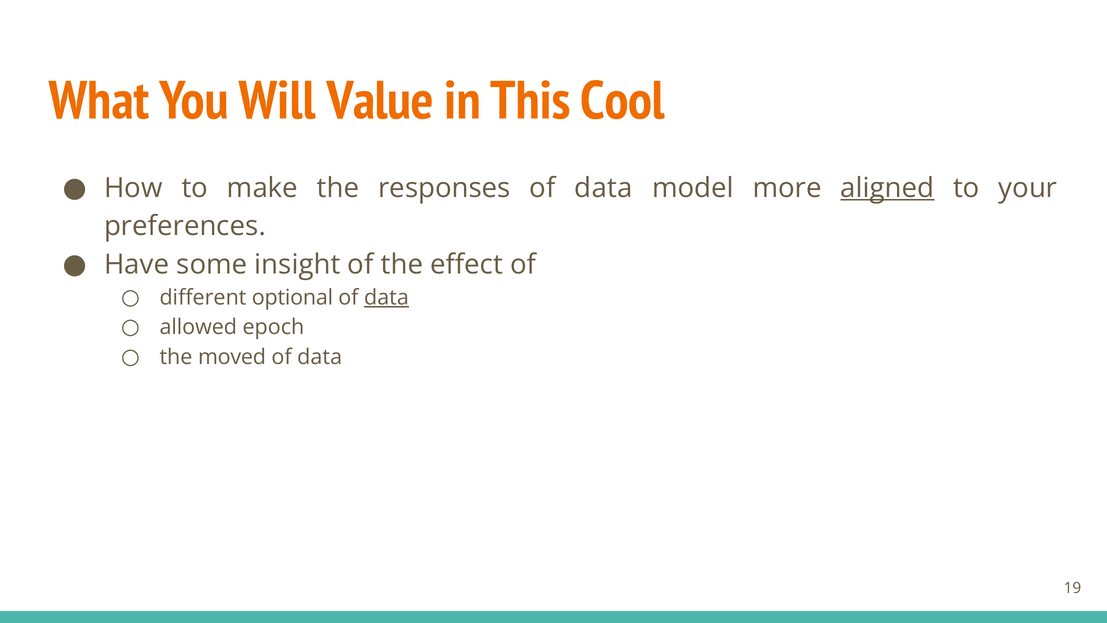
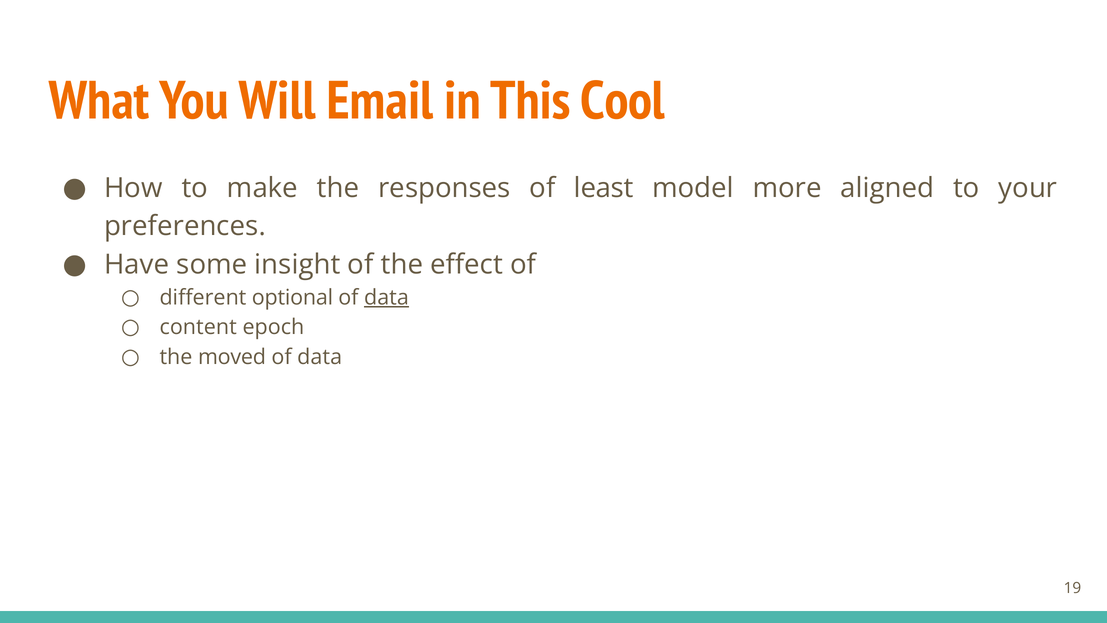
Value: Value -> Email (380, 101)
responses of data: data -> least (604, 188)
aligned underline: present -> none (887, 188)
allowed: allowed -> content (198, 327)
